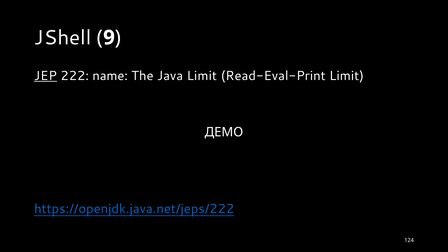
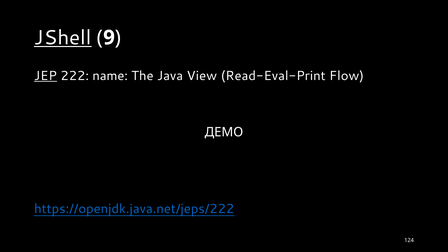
JShell underline: none -> present (63, 38)
Java Limit: Limit -> View (202, 76)
Read-Eval-Print Limit: Limit -> Flow (347, 76)
